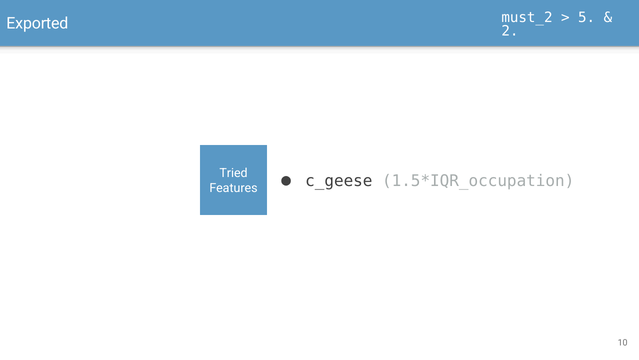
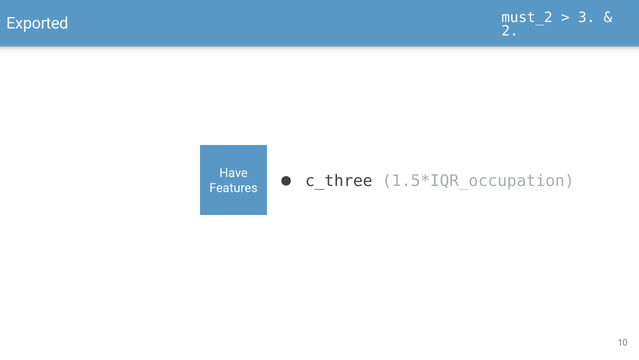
5: 5 -> 3 (587, 17)
Tried: Tried -> Have (234, 173)
c_geese: c_geese -> c_three (339, 181)
